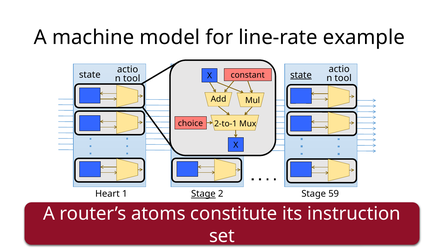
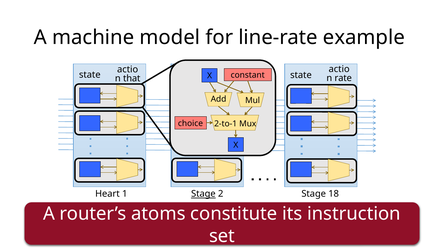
state underline: present -> none (301, 75)
tool: tool -> rate (343, 78)
tool: tool -> that (132, 78)
59: 59 -> 18 (334, 194)
